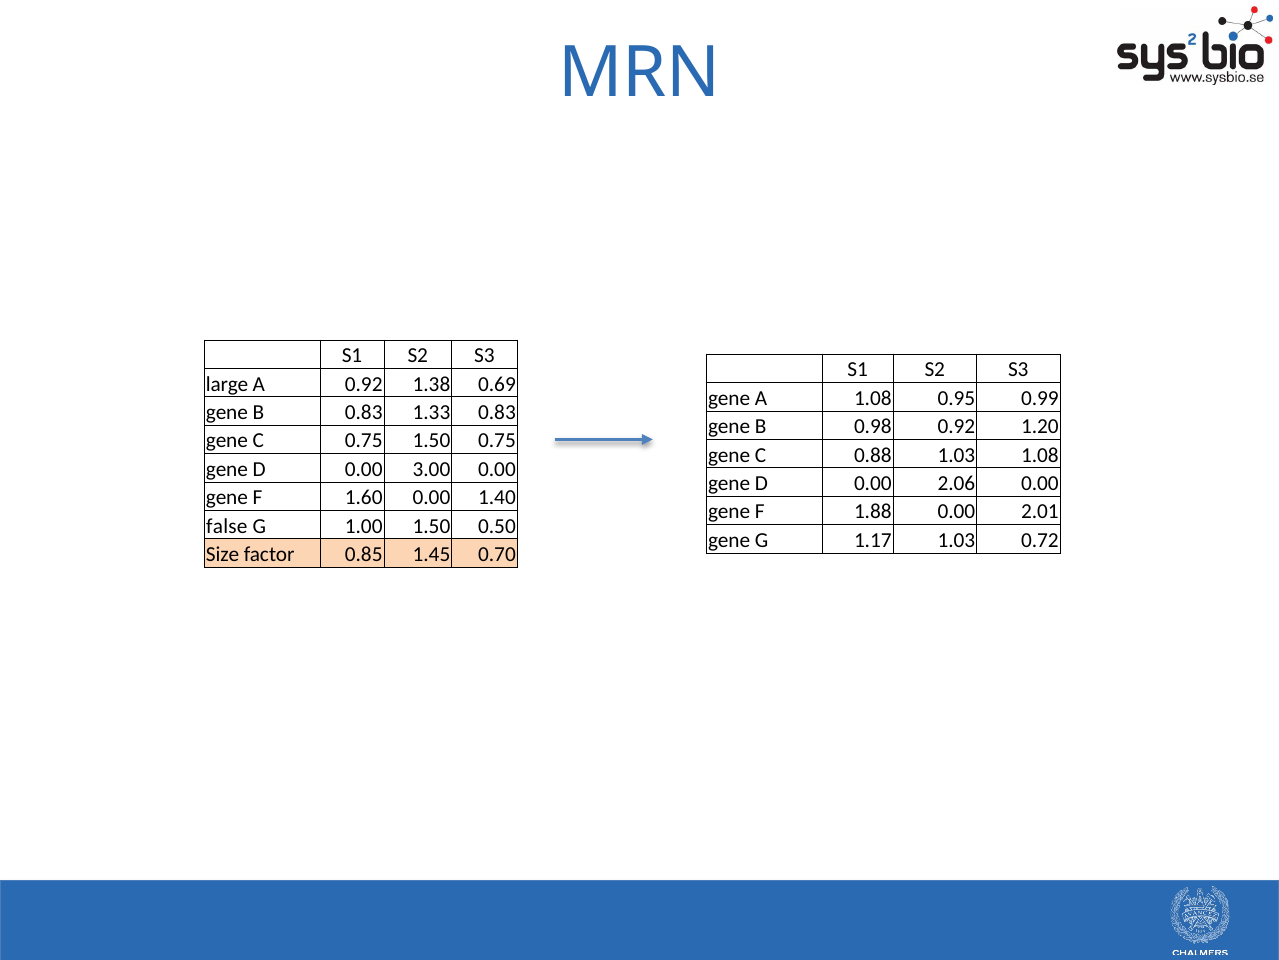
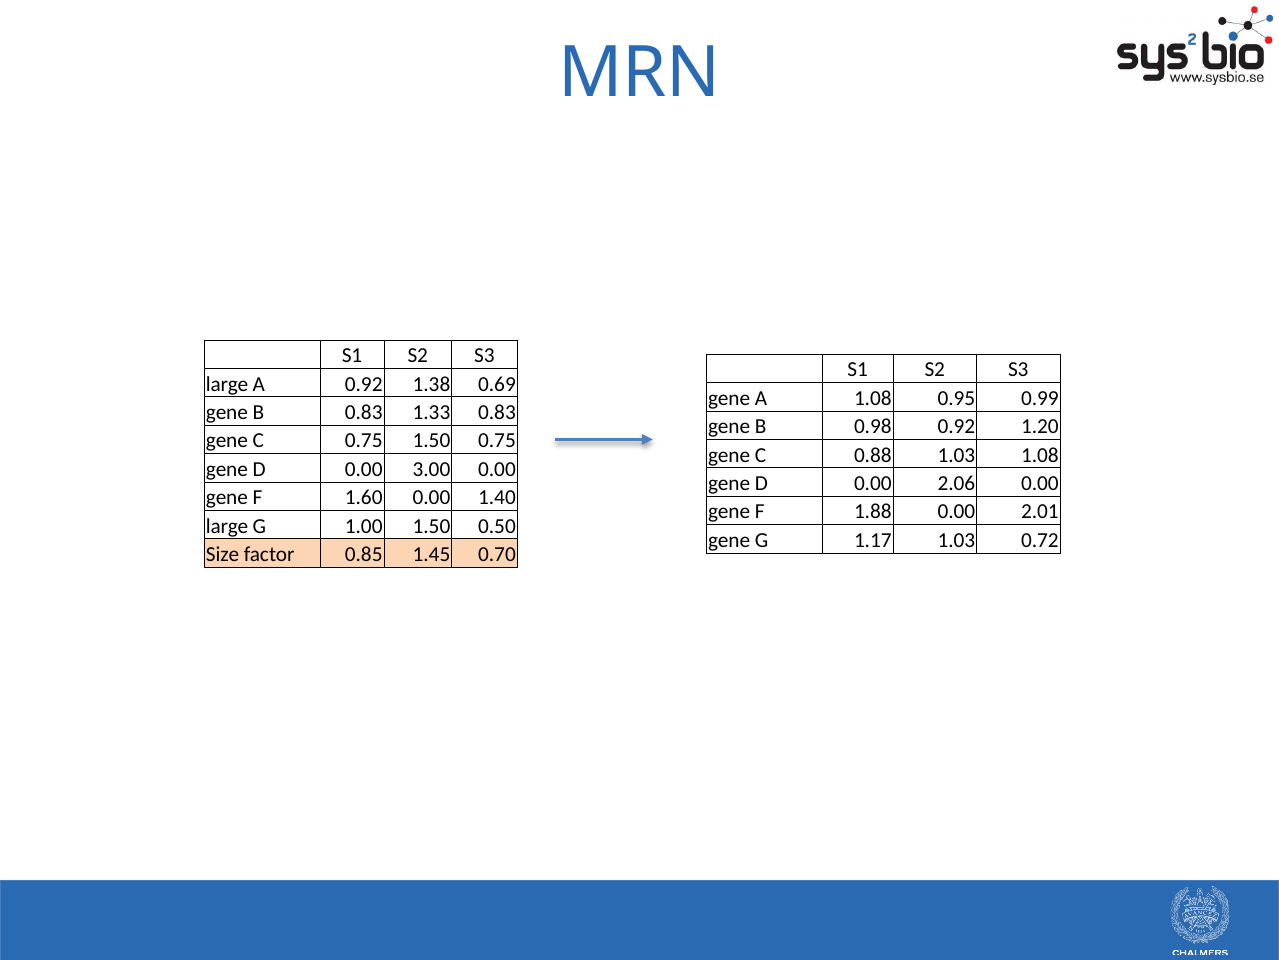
false: false -> large (227, 526)
